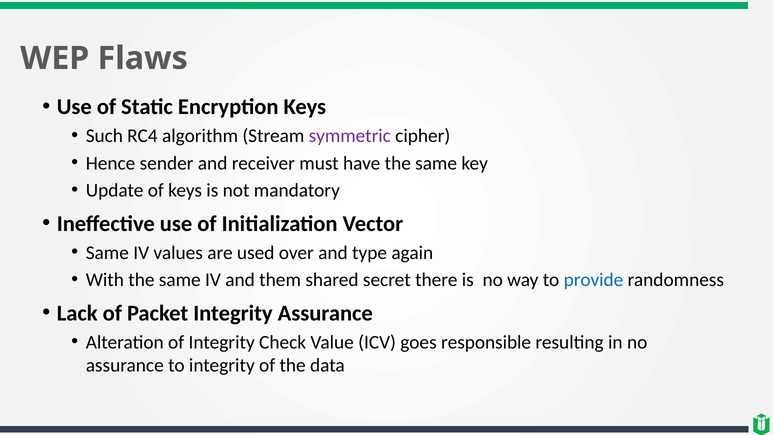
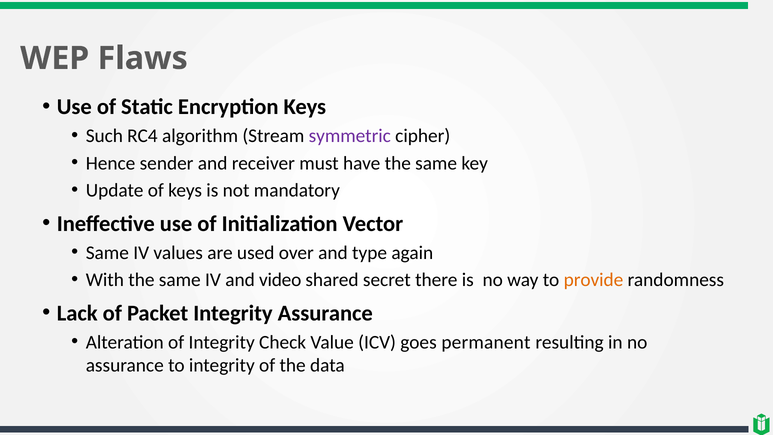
them: them -> video (280, 280)
provide colour: blue -> orange (593, 280)
responsible: responsible -> permanent (486, 342)
